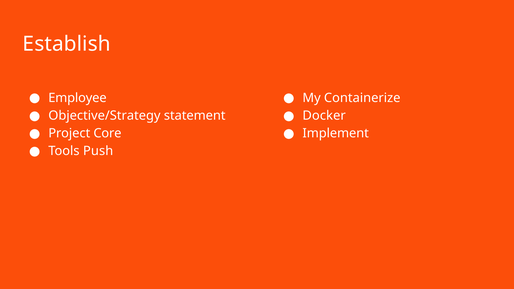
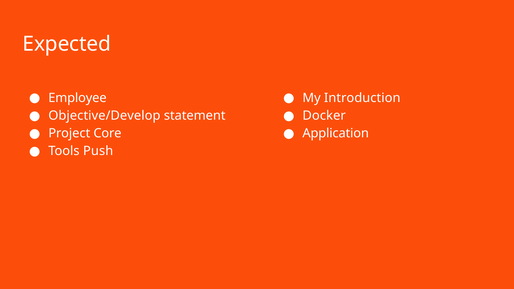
Establish: Establish -> Expected (67, 44)
Containerize: Containerize -> Introduction (362, 98)
Objective/Strategy: Objective/Strategy -> Objective/Develop (104, 116)
Implement: Implement -> Application (336, 133)
